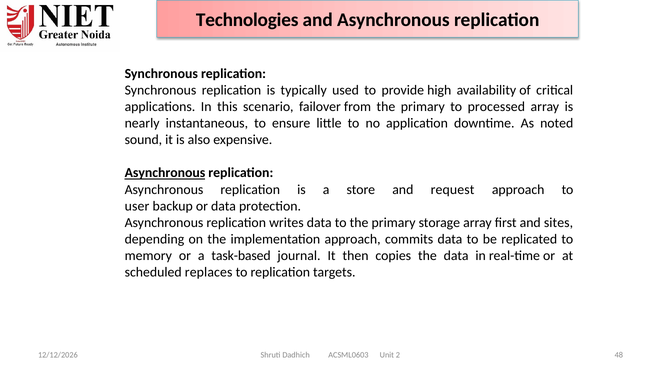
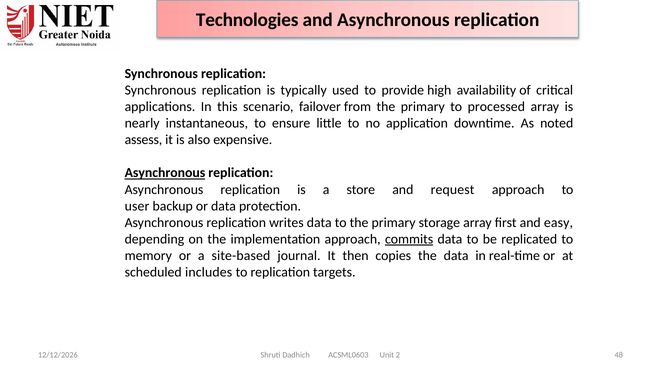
sound: sound -> assess (143, 140)
sites: sites -> easy (559, 222)
commits underline: none -> present (409, 239)
task-based: task-based -> site-based (241, 255)
replaces: replaces -> includes (209, 272)
